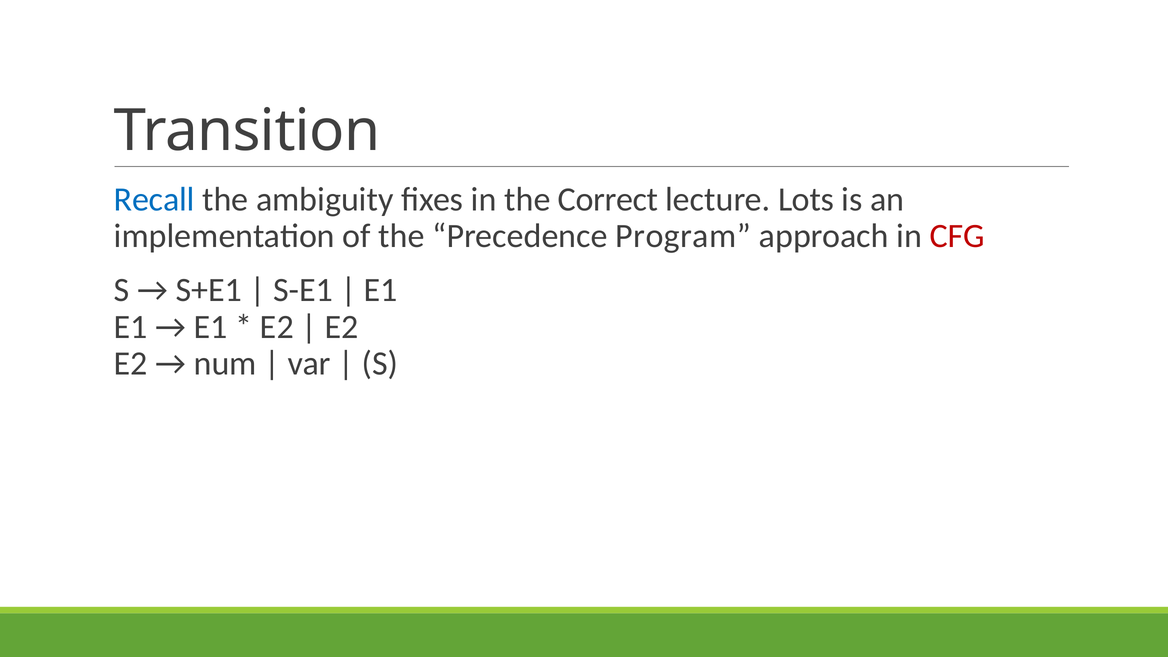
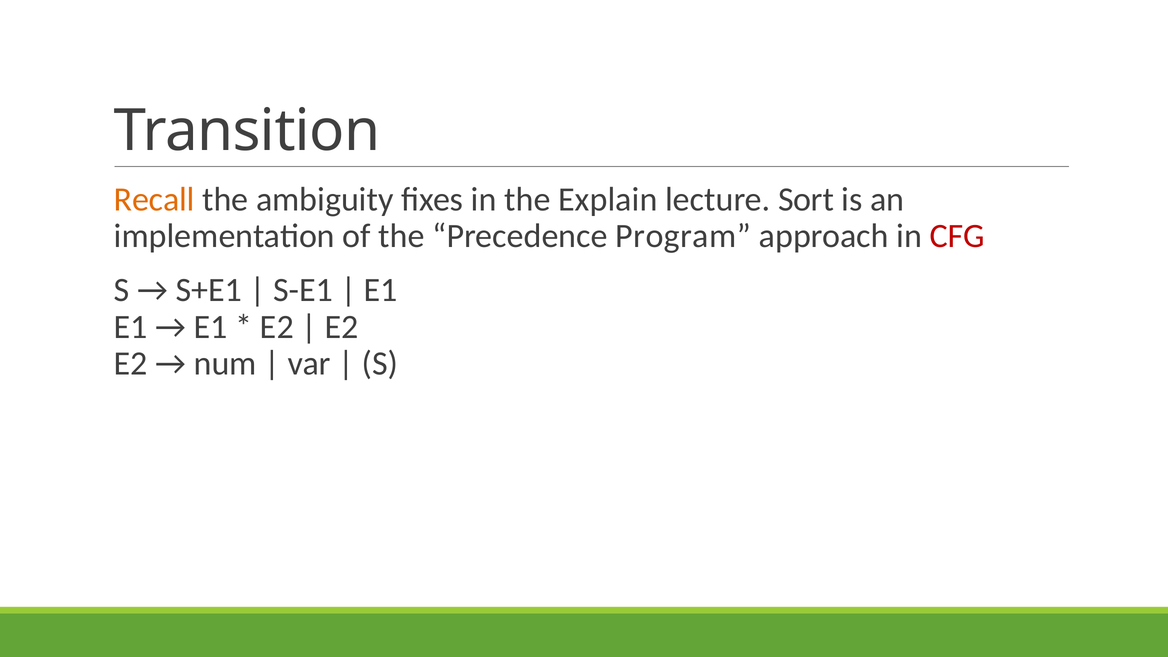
Recall colour: blue -> orange (154, 199)
Correct: Correct -> Explain (608, 199)
Lots: Lots -> Sort (806, 199)
